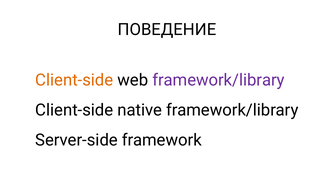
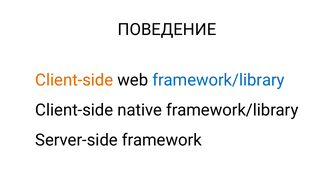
framework/library colour: purple -> blue (218, 80)
